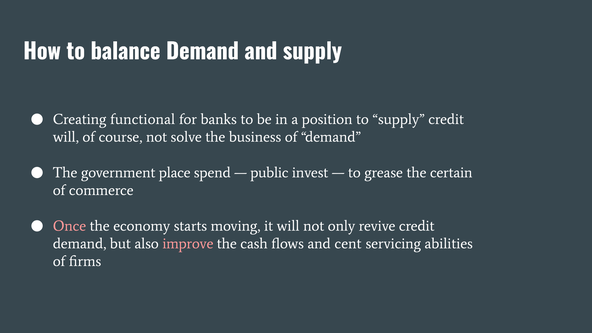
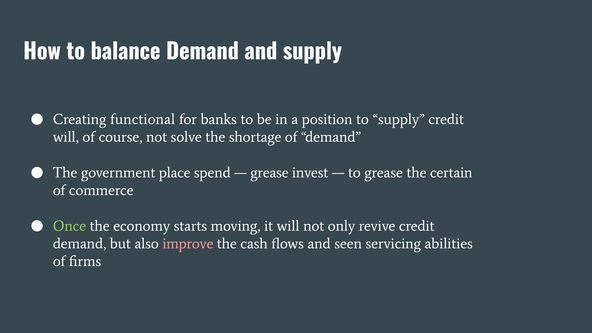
business: business -> shortage (255, 137)
public: public -> grease (269, 173)
Once colour: pink -> light green (69, 226)
cent: cent -> seen (348, 244)
